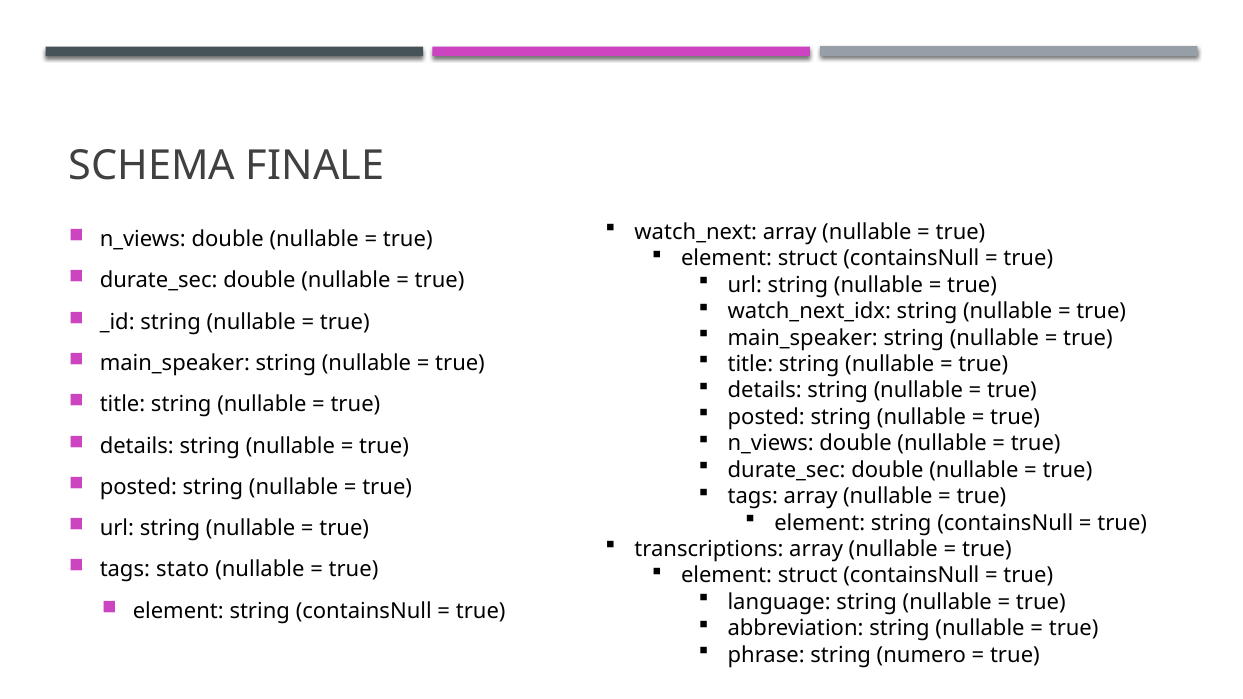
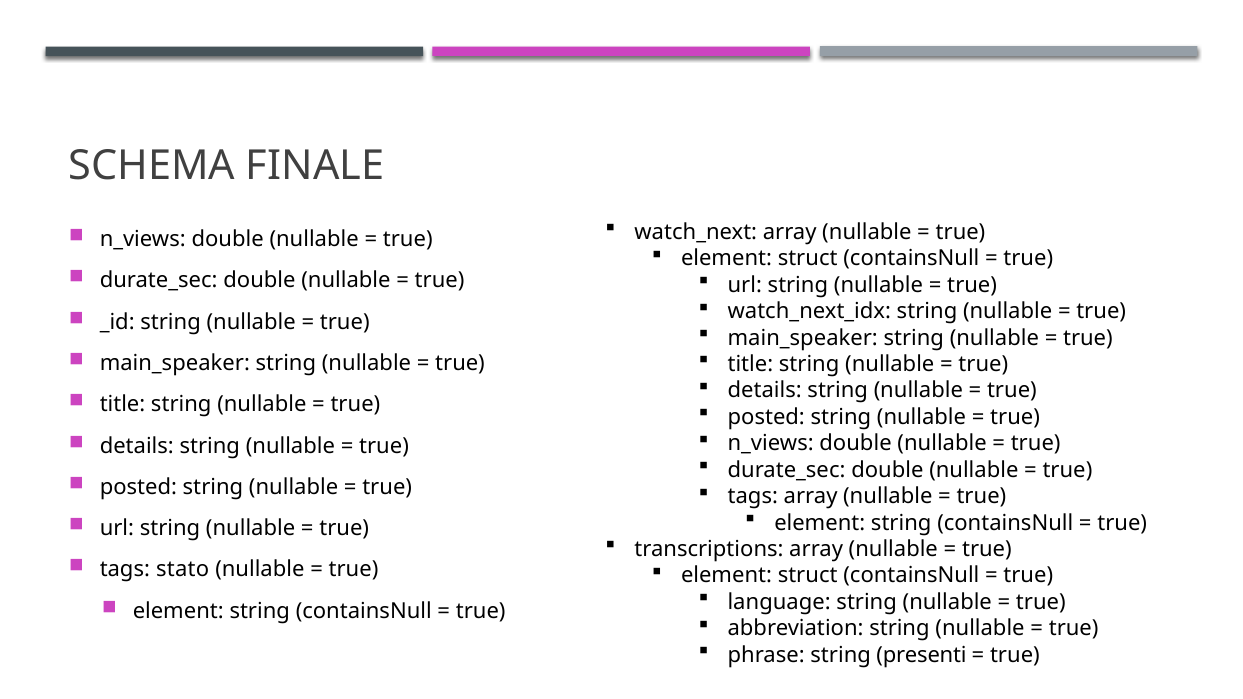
numero: numero -> presenti (921, 655)
